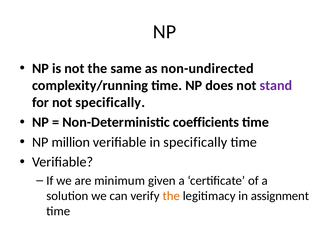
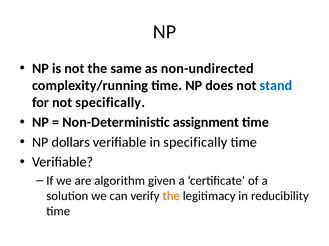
stand colour: purple -> blue (276, 86)
coefficients: coefficients -> assignment (206, 123)
million: million -> dollars (71, 143)
minimum: minimum -> algorithm (120, 181)
assignment: assignment -> reducibility (280, 197)
